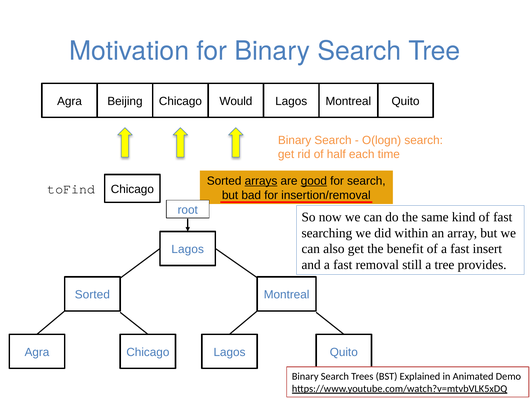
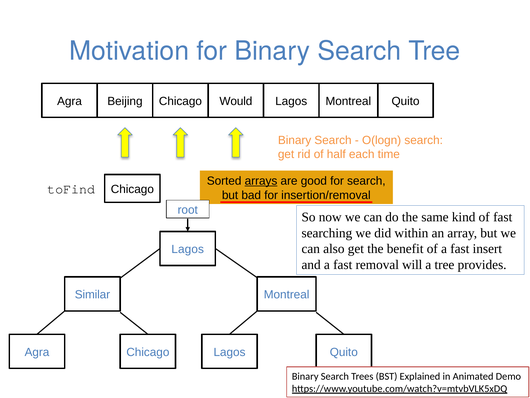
good underline: present -> none (314, 181)
still: still -> will (412, 265)
Sorted: Sorted -> Similar (92, 294)
